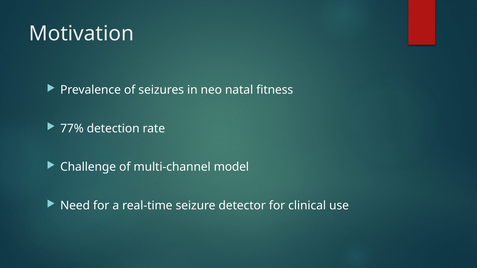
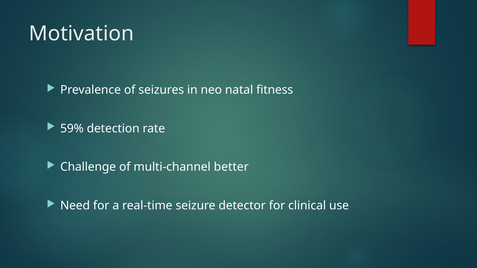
77%: 77% -> 59% (72, 129)
model: model -> better (231, 167)
